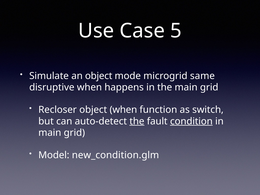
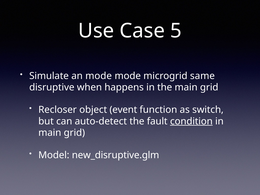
an object: object -> mode (99, 76)
object when: when -> event (123, 110)
the underline: present -> none (137, 121)
new_condition.glm: new_condition.glm -> new_disruptive.glm (116, 155)
